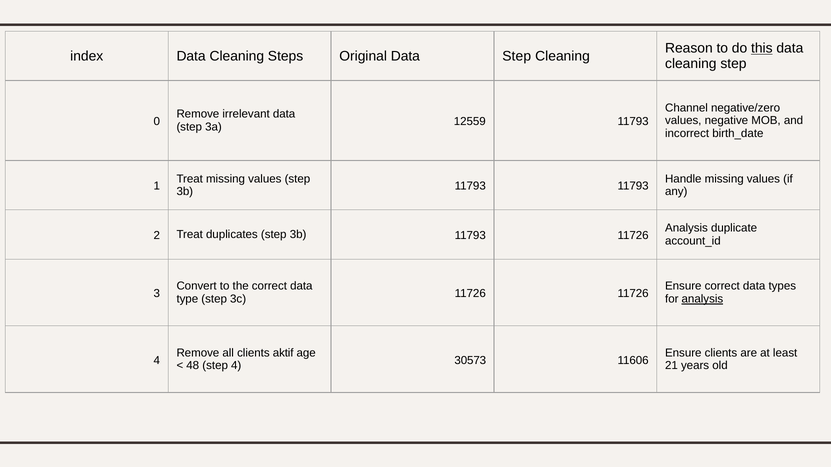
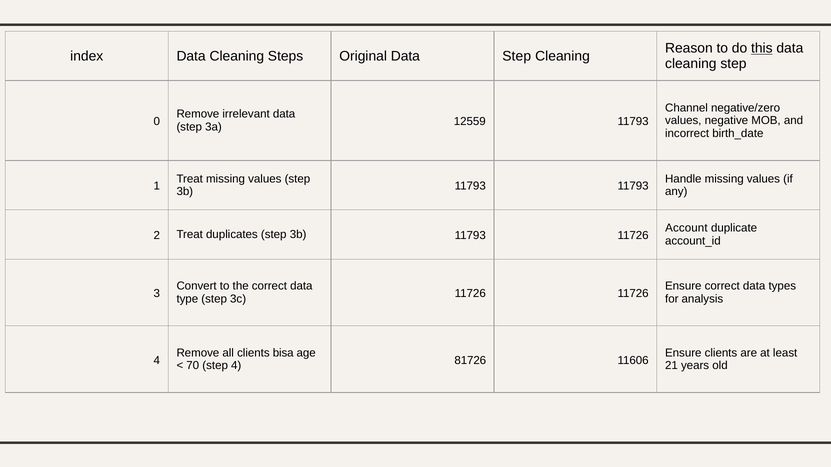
Analysis: Analysis -> Account (686, 228)
analysis underline: present -> none (702, 299)
aktif: aktif -> bisa (283, 353)
48: 48 -> 70 (193, 366)
30573: 30573 -> 81726 (470, 361)
